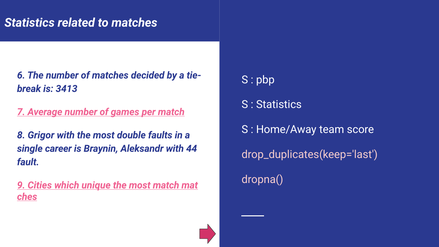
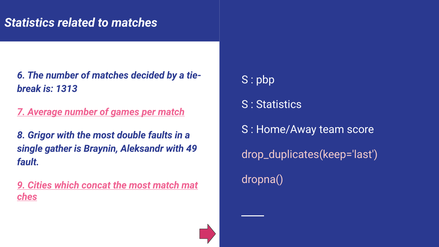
3413: 3413 -> 1313 (67, 89)
career: career -> gather (58, 149)
44: 44 -> 49 (192, 149)
unique: unique -> concat (96, 185)
